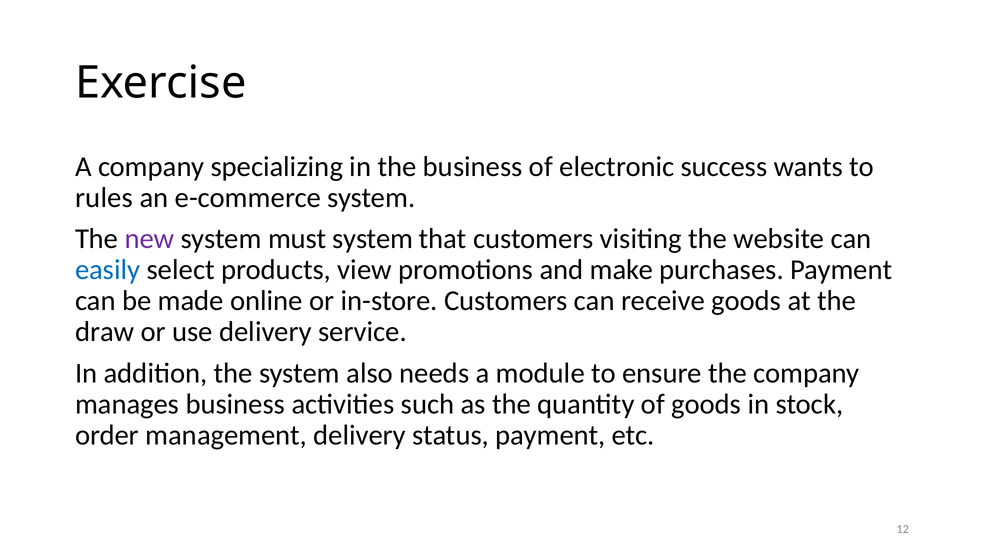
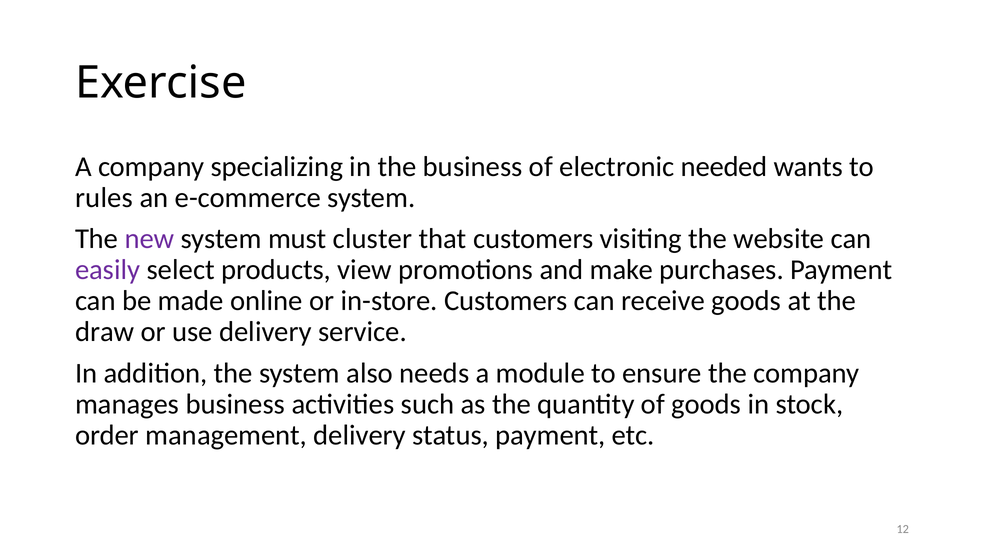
success: success -> needed (724, 166)
must system: system -> cluster (373, 239)
easily colour: blue -> purple (108, 270)
